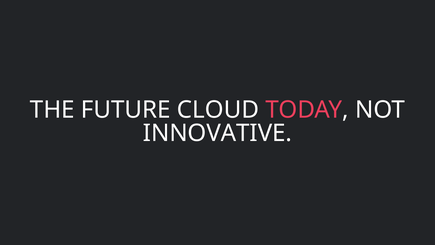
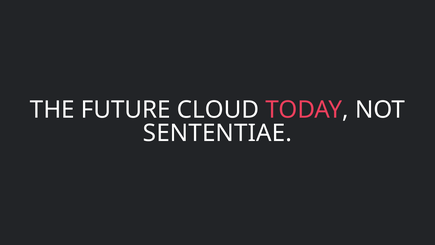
INNOVATIVE: INNOVATIVE -> SENTENTIAE (217, 133)
